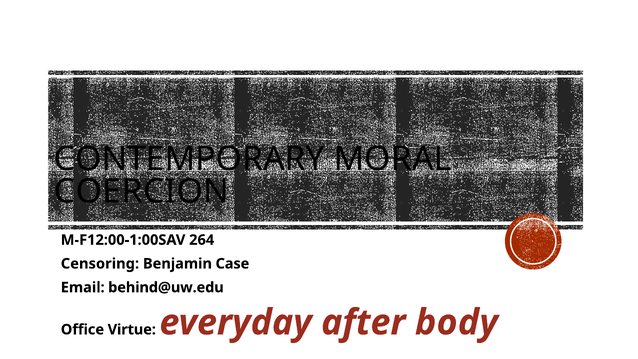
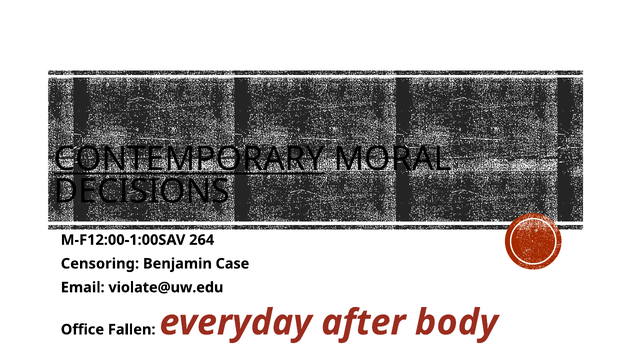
CONTEMPORARY underline: none -> present (189, 159)
COERCION: COERCION -> DECISIONS (142, 191)
behind@uw.edu: behind@uw.edu -> violate@uw.edu (166, 287)
Virtue: Virtue -> Fallen (132, 329)
